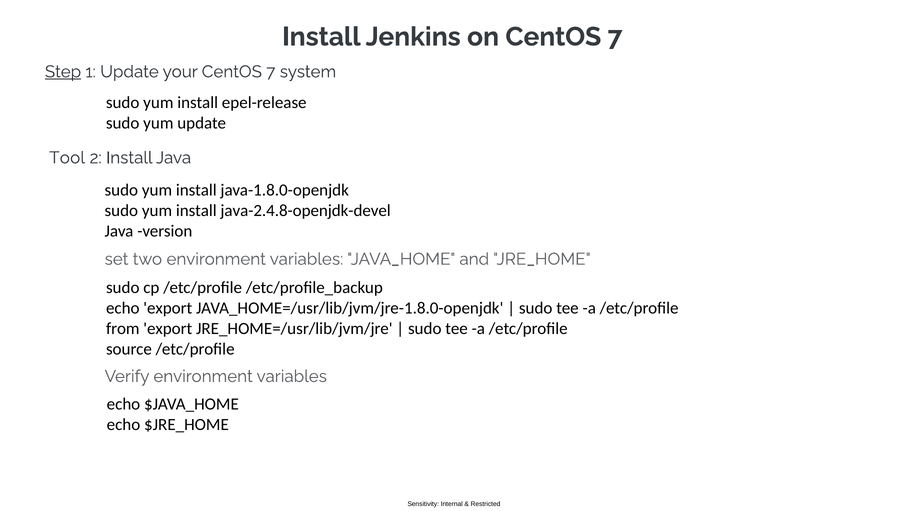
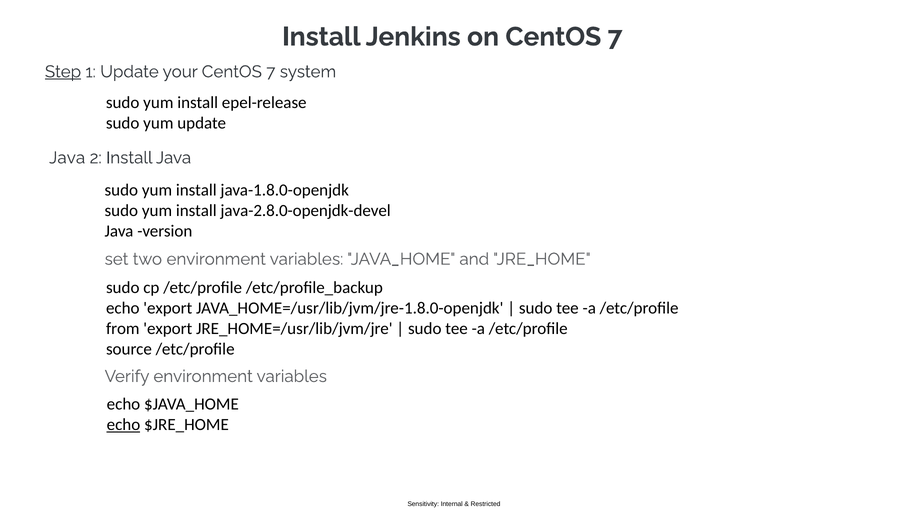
Tool: Tool -> Java (67, 158)
java-2.4.8-openjdk-devel: java-2.4.8-openjdk-devel -> java-2.8.0-openjdk-devel (306, 211)
echo underline: none -> present (123, 424)
